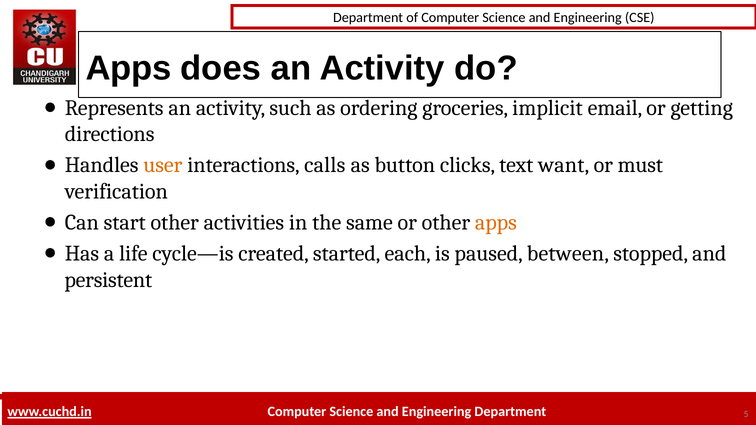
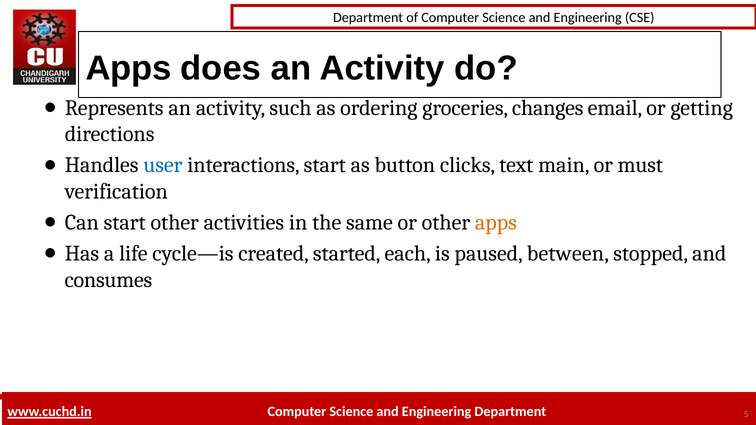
implicit: implicit -> changes (548, 108)
user colour: orange -> blue (163, 165)
interactions calls: calls -> start (325, 165)
want: want -> main (564, 165)
persistent: persistent -> consumes (108, 280)
